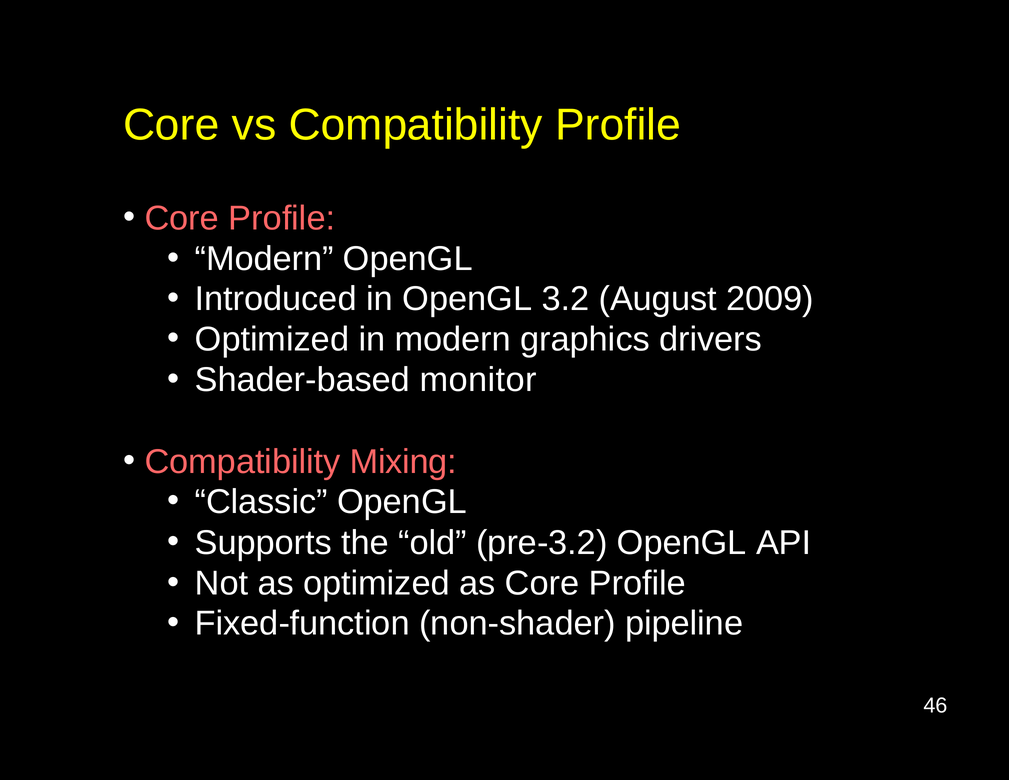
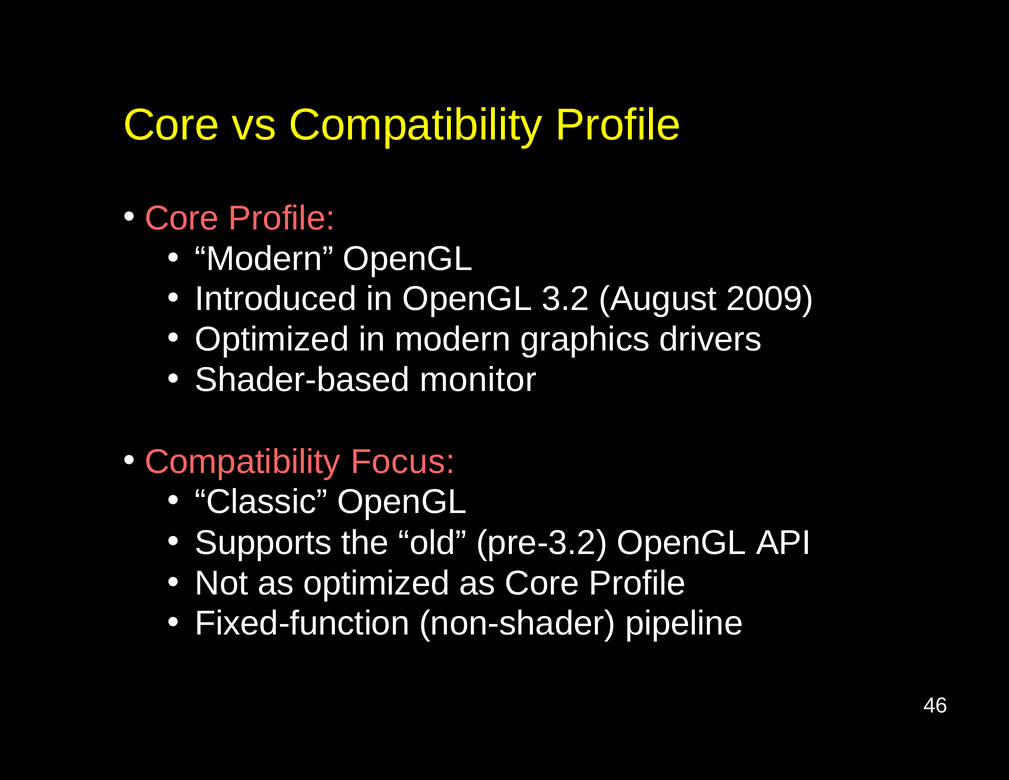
Mixing: Mixing -> Focus (403, 461)
